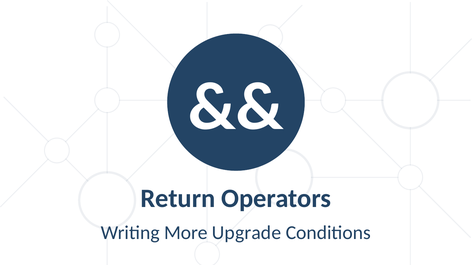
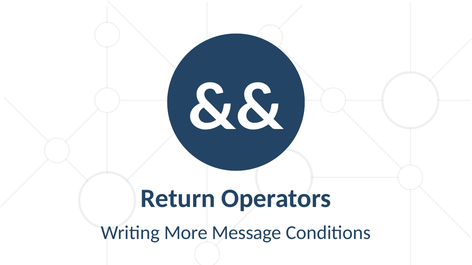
Upgrade: Upgrade -> Message (247, 233)
